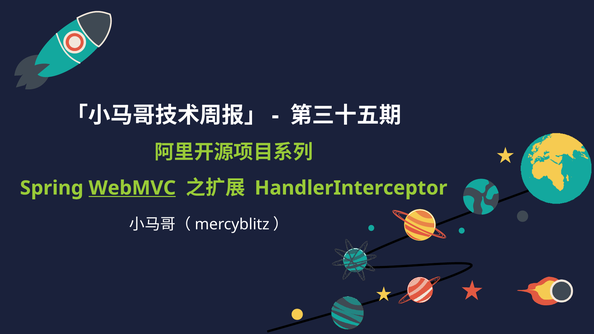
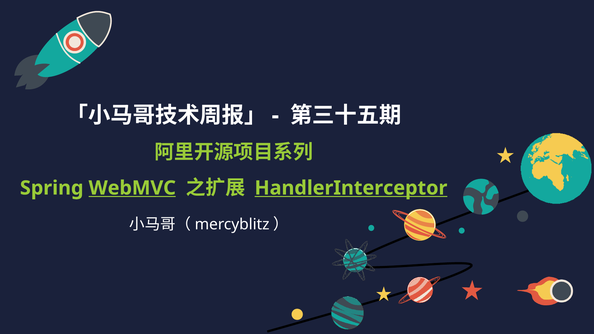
HandlerInterceptor underline: none -> present (351, 188)
